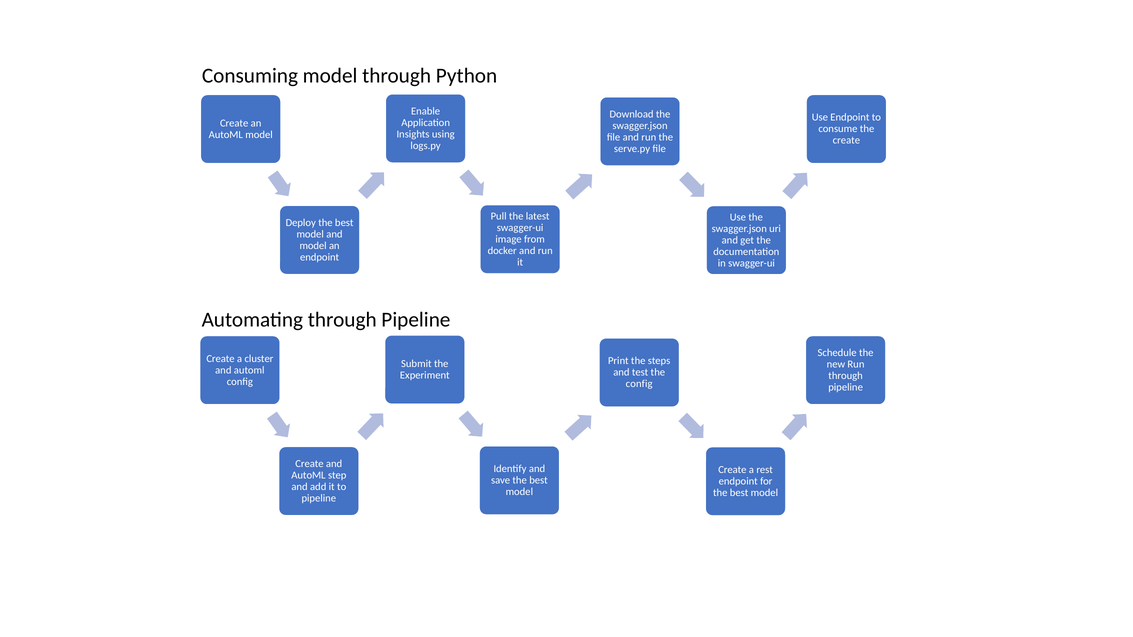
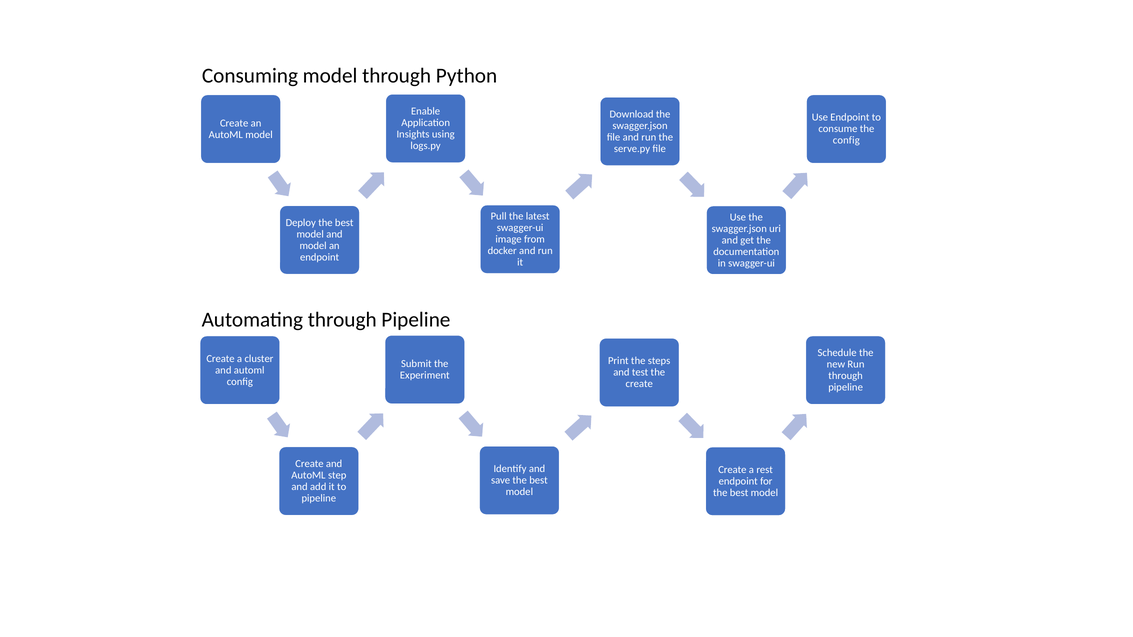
create: create -> config (846, 141)
config: config -> create (639, 384)
